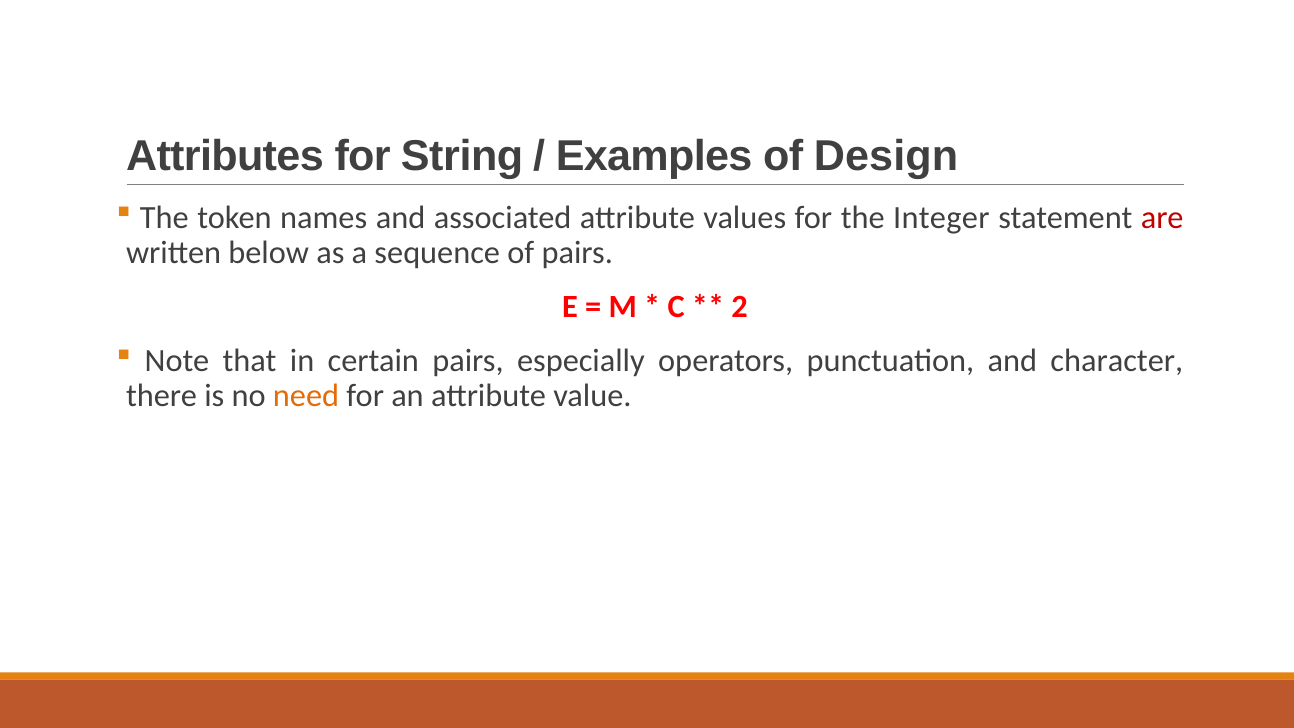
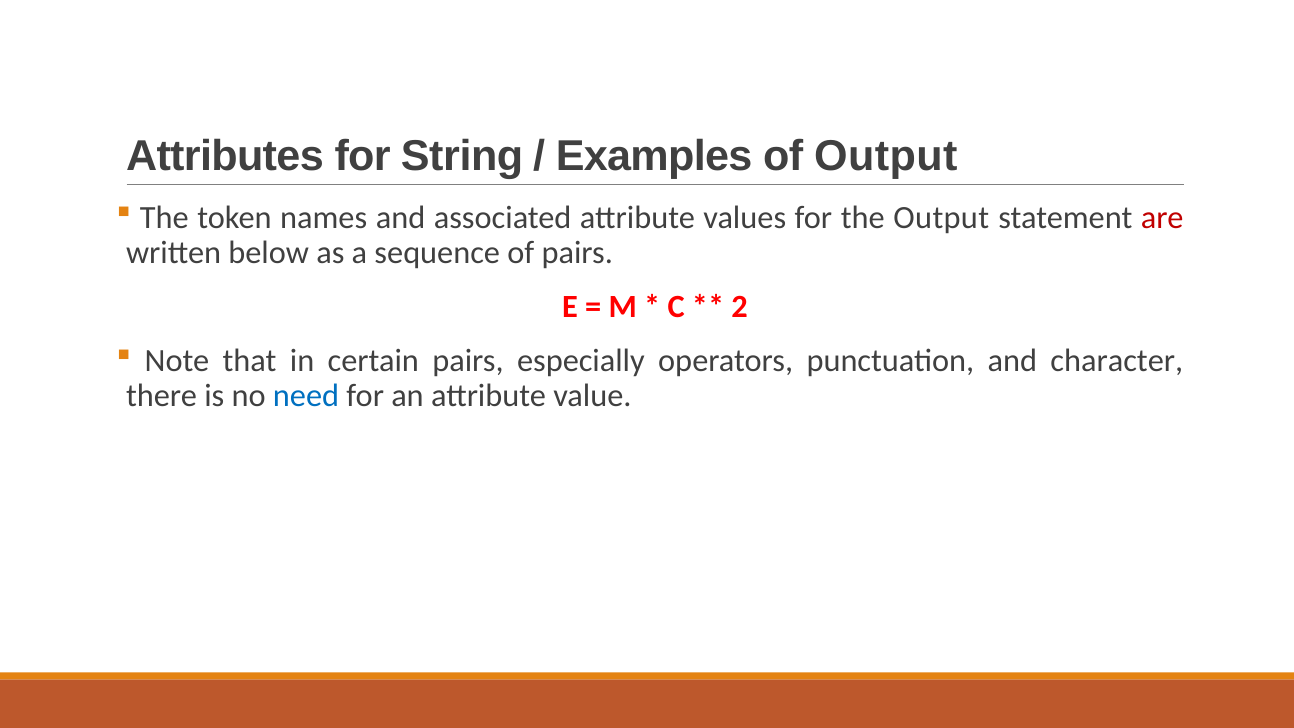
of Design: Design -> Output (886, 156)
the Integer: Integer -> Output (941, 218)
need colour: orange -> blue (306, 395)
